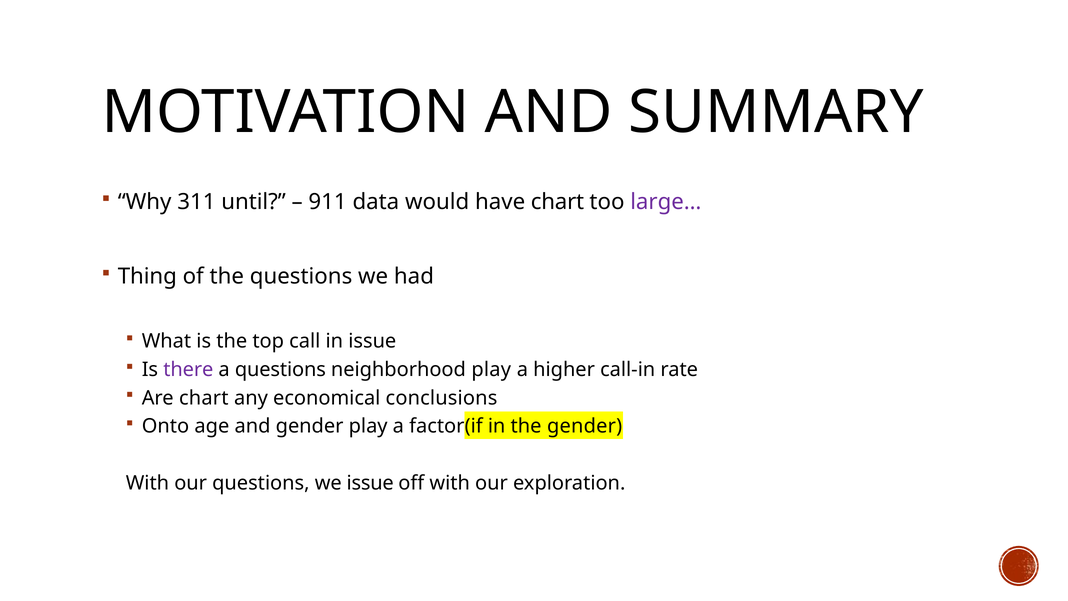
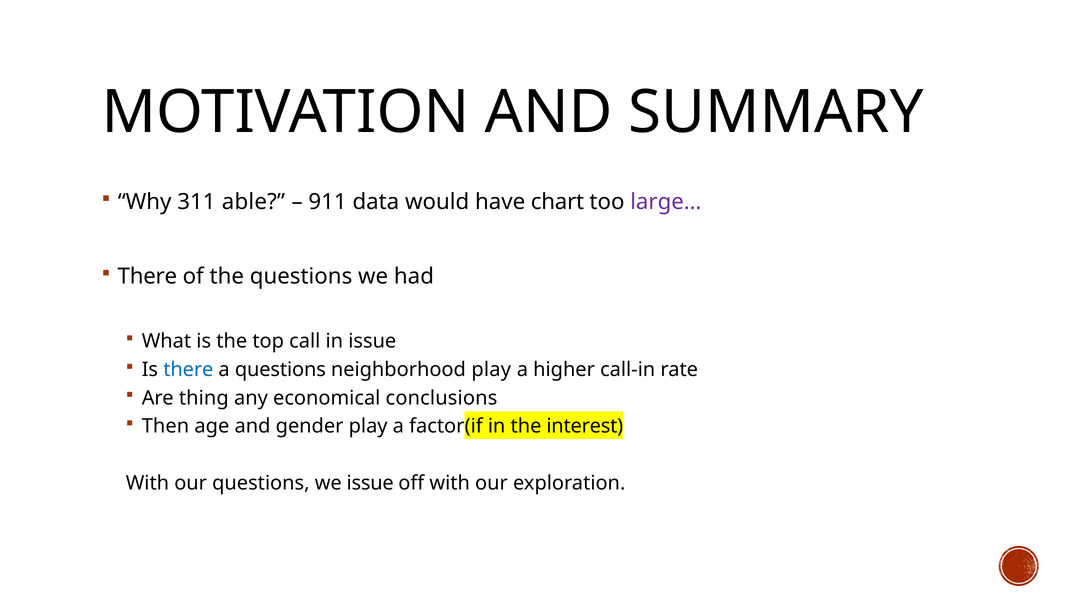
until: until -> able (253, 202)
Thing: Thing -> There (147, 276)
there colour: purple -> blue (188, 369)
Are chart: chart -> thing (204, 398)
Onto: Onto -> Then (165, 426)
the gender: gender -> interest (585, 426)
